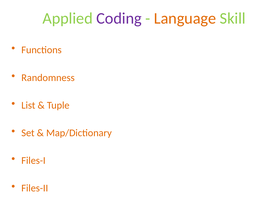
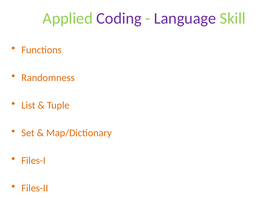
Language colour: orange -> purple (185, 18)
